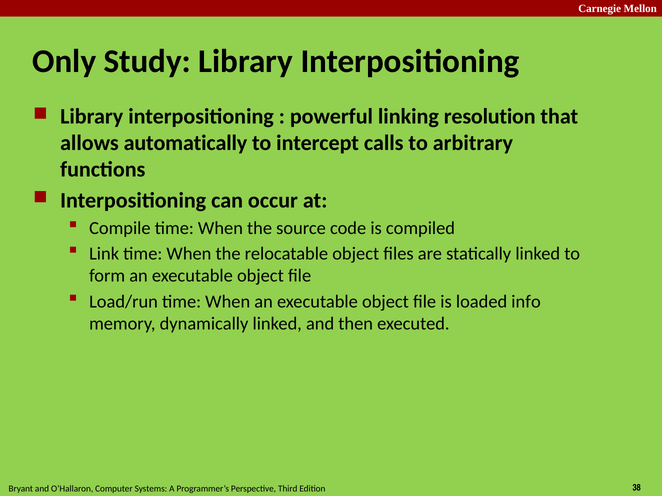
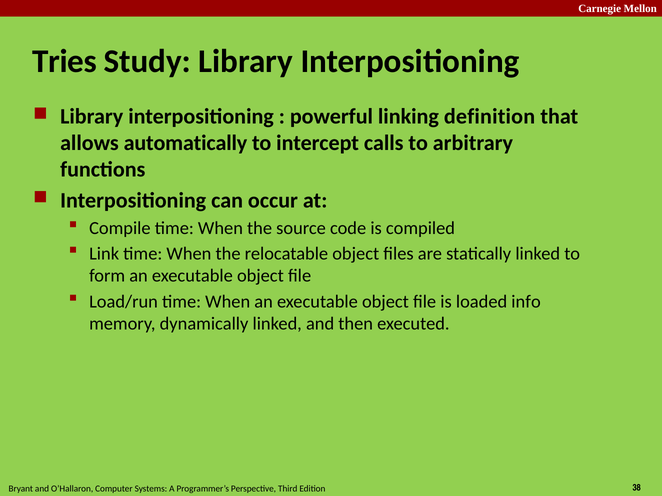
Only: Only -> Tries (64, 61)
resolution: resolution -> definition (490, 117)
